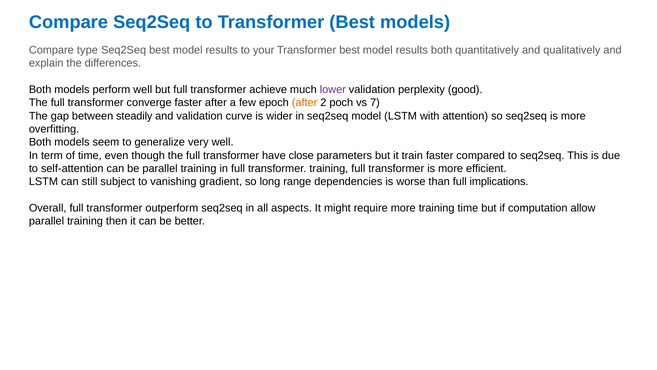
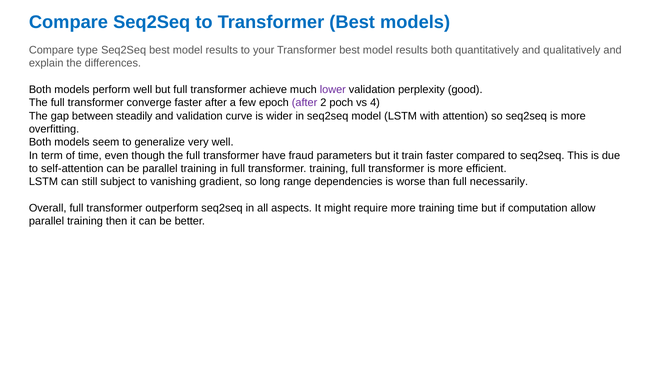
after colour: orange -> purple (305, 103)
7: 7 -> 4 (375, 103)
close: close -> fraud (301, 155)
implications: implications -> necessarily (499, 182)
